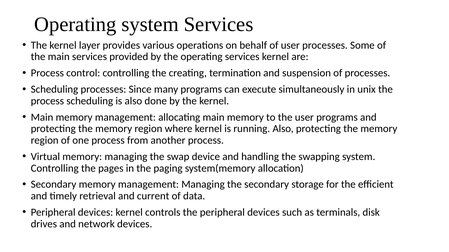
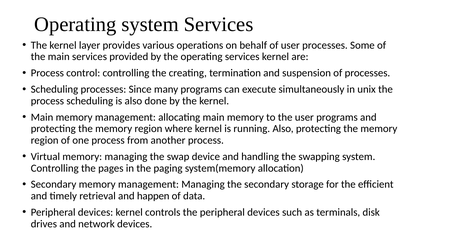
current: current -> happen (153, 196)
